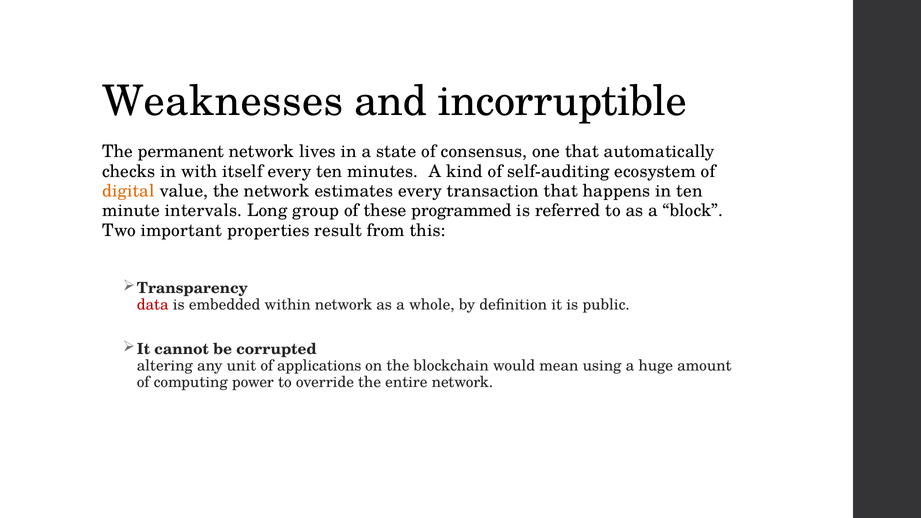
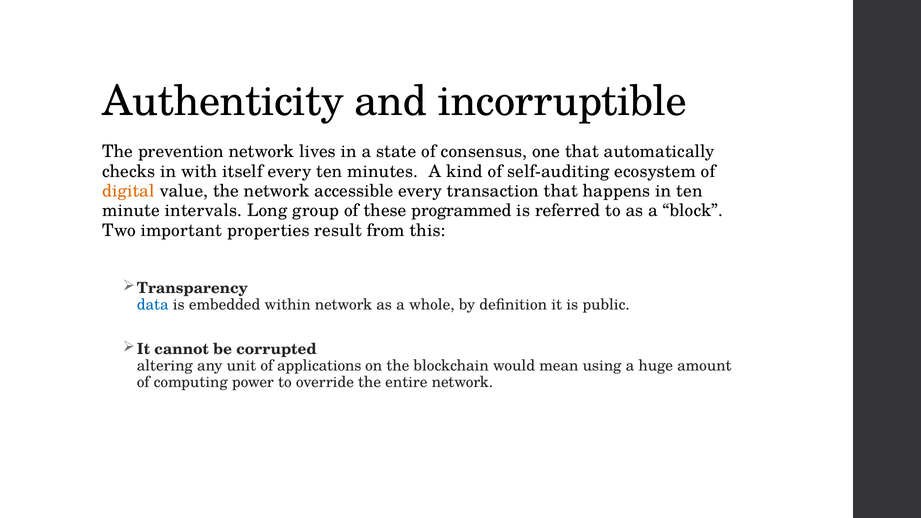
Weaknesses: Weaknesses -> Authenticity (223, 101)
permanent: permanent -> prevention (181, 152)
estimates: estimates -> accessible (354, 191)
data colour: red -> blue (153, 305)
